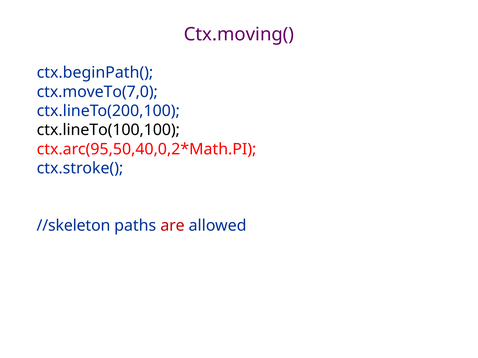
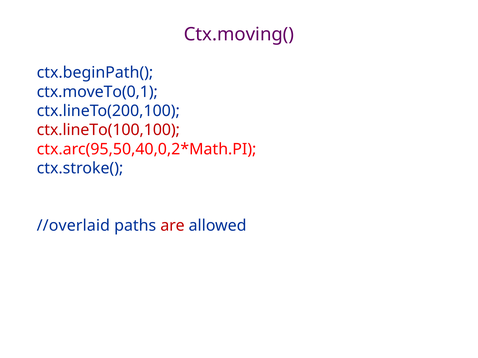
ctx.moveTo(7,0: ctx.moveTo(7,0 -> ctx.moveTo(0,1 (97, 92)
ctx.lineTo(100,100 colour: black -> red (108, 130)
//skeleton: //skeleton -> //overlaid (73, 226)
